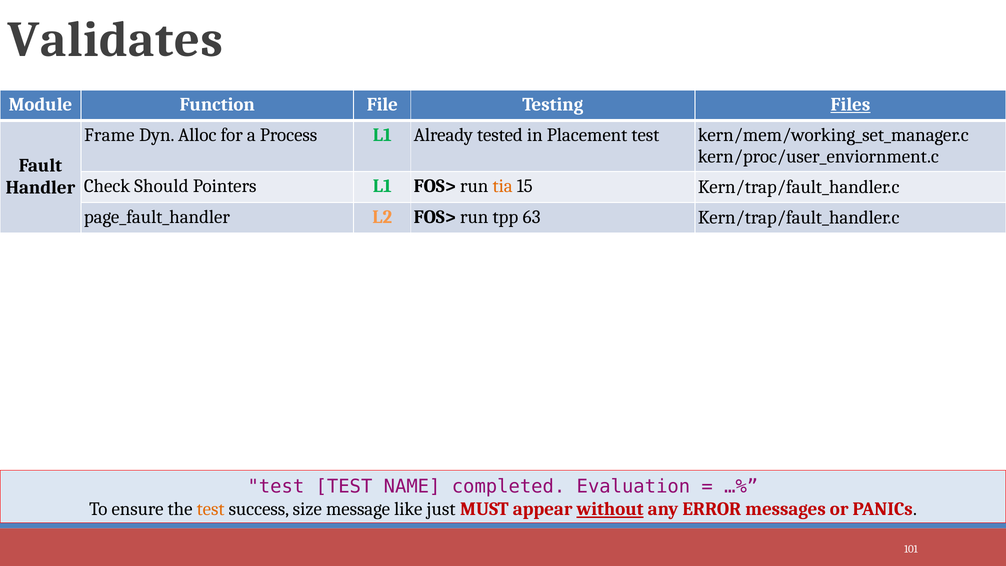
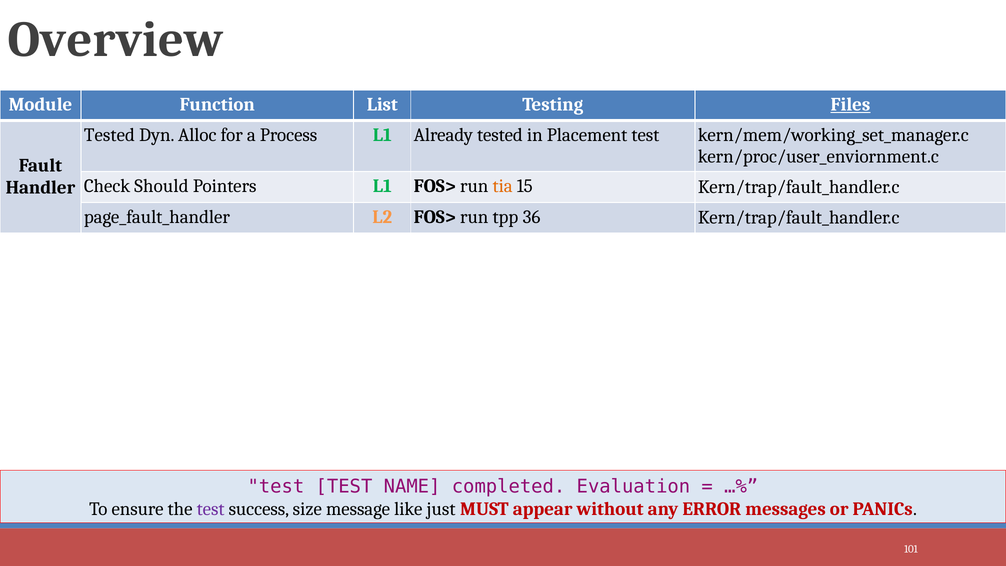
Validates: Validates -> Overview (116, 40)
File: File -> List (382, 104)
Frame: Frame -> Tested (109, 135)
63: 63 -> 36 (532, 217)
test colour: orange -> purple (211, 509)
without underline: present -> none (610, 509)
